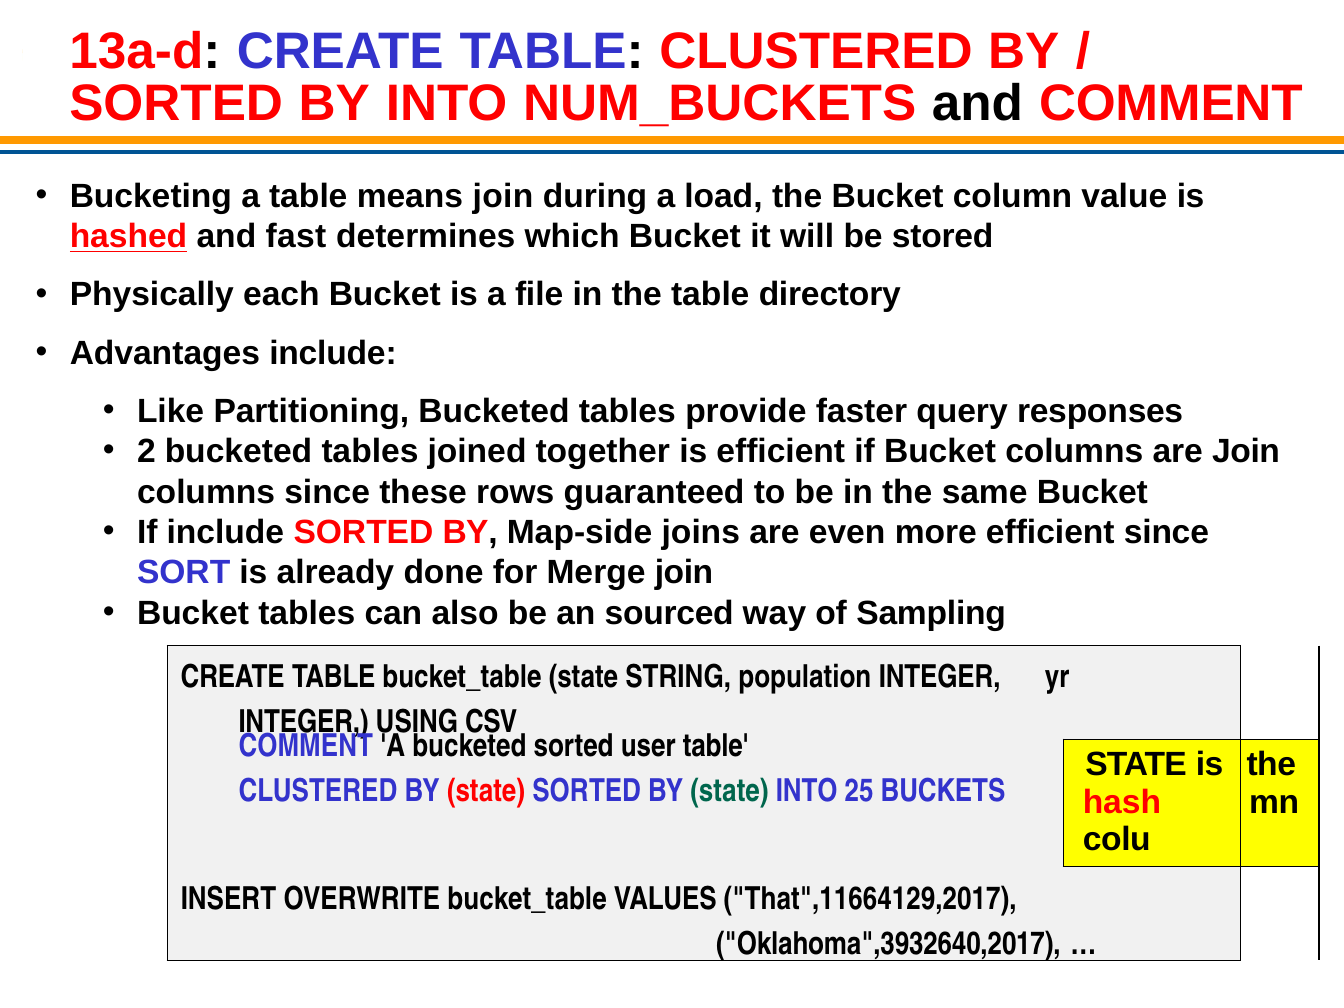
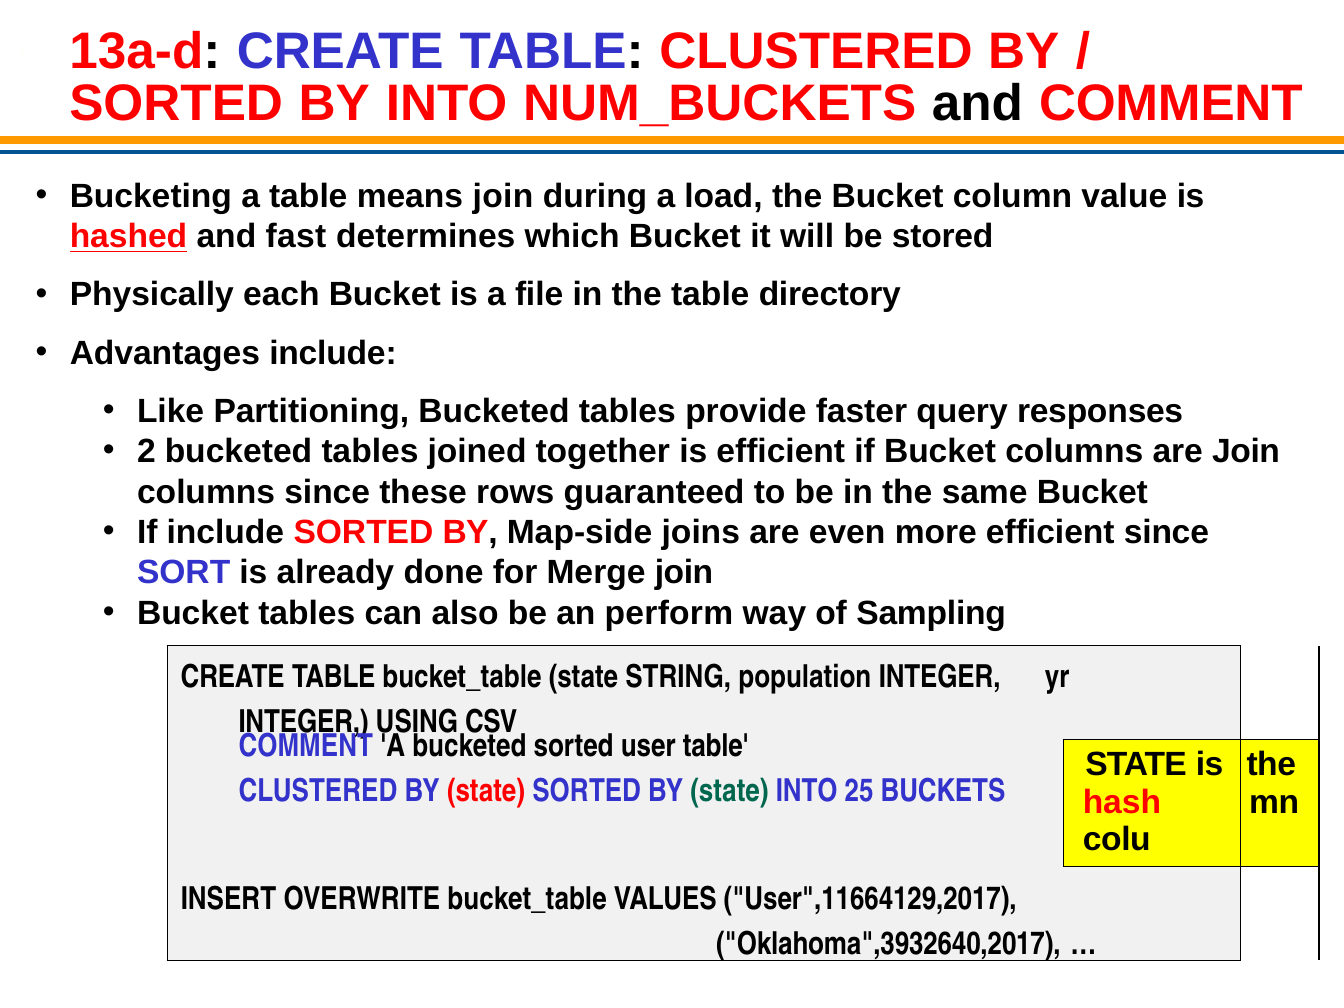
sourced: sourced -> perform (669, 613)
That",11664129,2017: That",11664129,2017 -> User",11664129,2017 (870, 899)
